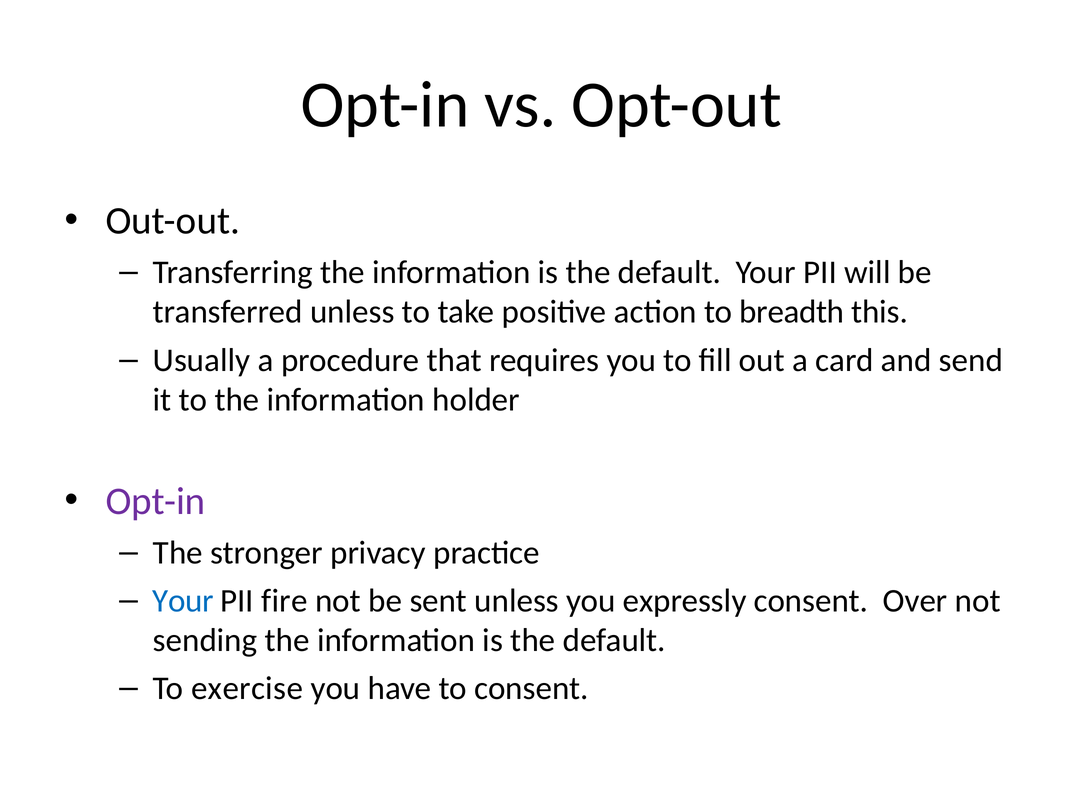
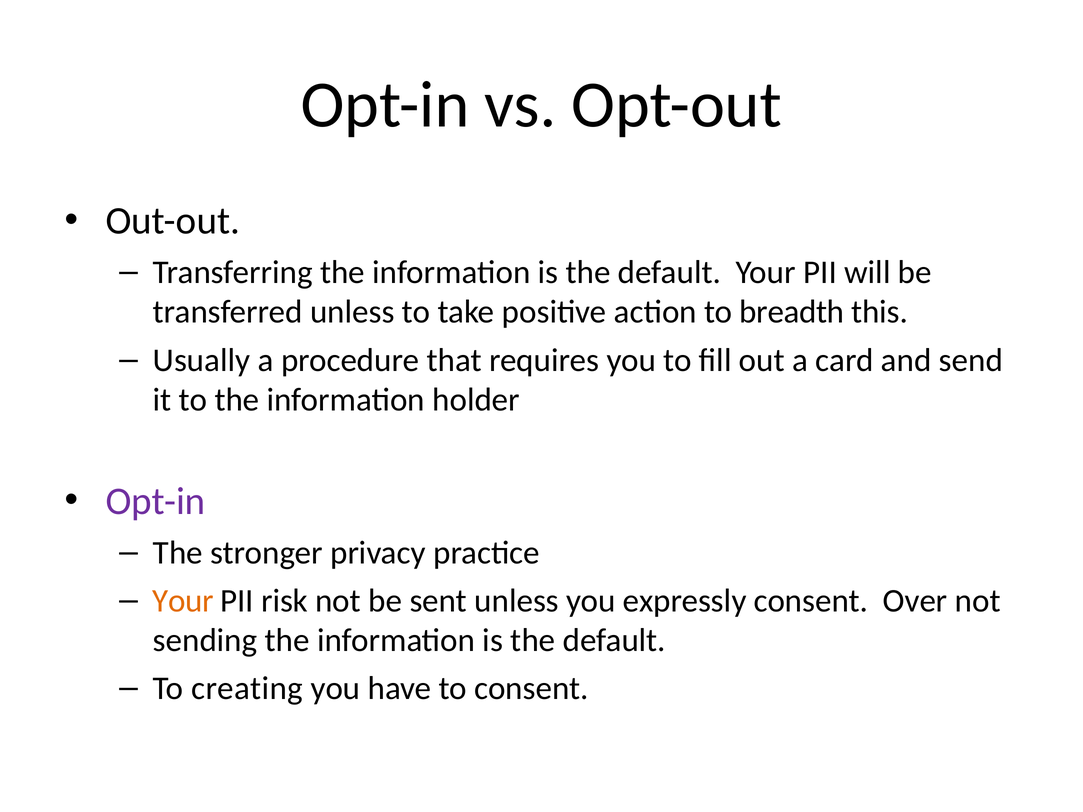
Your colour: blue -> orange (183, 601)
fire: fire -> risk (285, 601)
exercise: exercise -> creating (247, 689)
